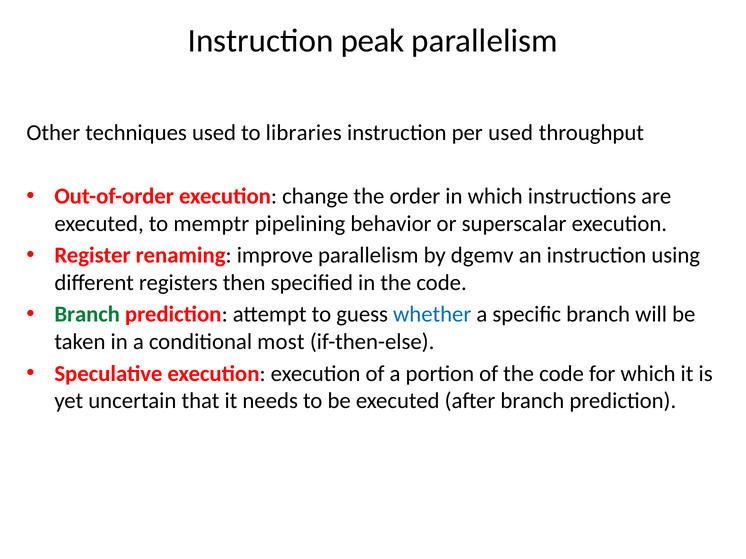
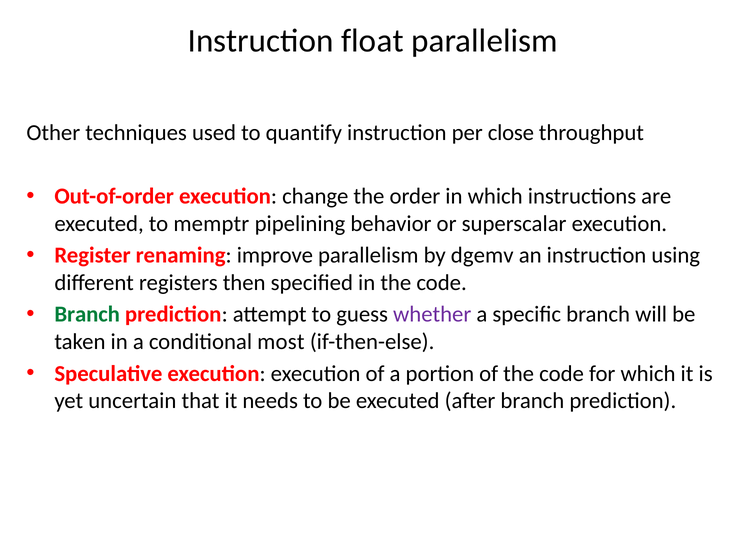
peak: peak -> float (372, 41)
libraries: libraries -> quantify (304, 133)
per used: used -> close (511, 133)
whether colour: blue -> purple (432, 315)
